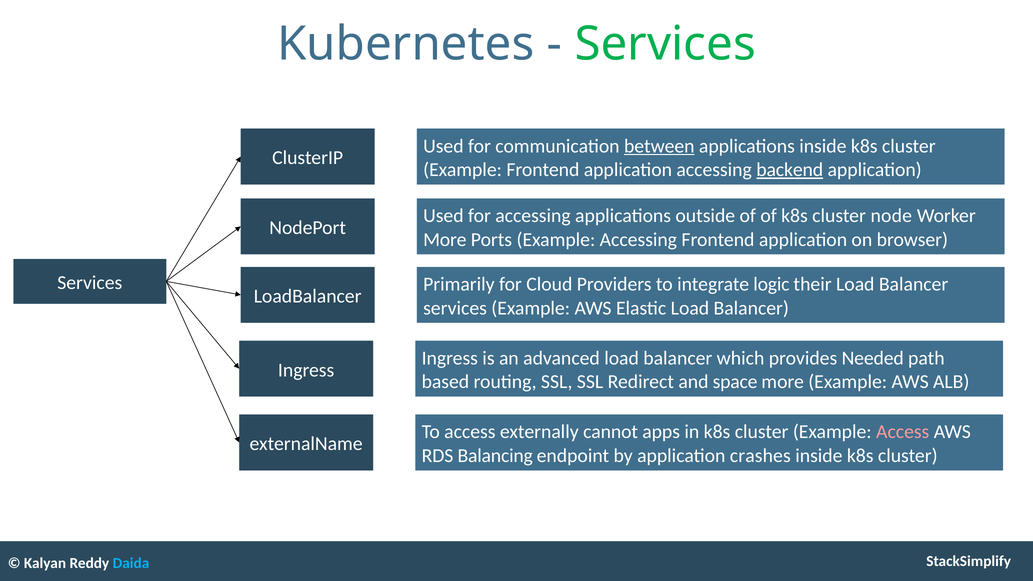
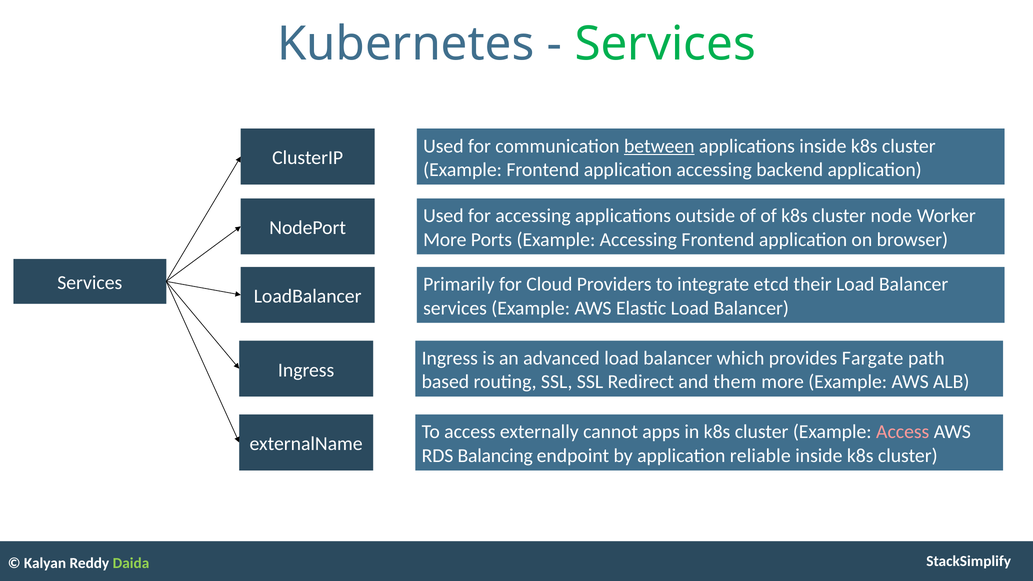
backend underline: present -> none (790, 170)
logic: logic -> etcd (771, 284)
Needed: Needed -> Fargate (873, 358)
space: space -> them (735, 382)
crashes: crashes -> reliable (760, 456)
Daida colour: light blue -> light green (131, 563)
